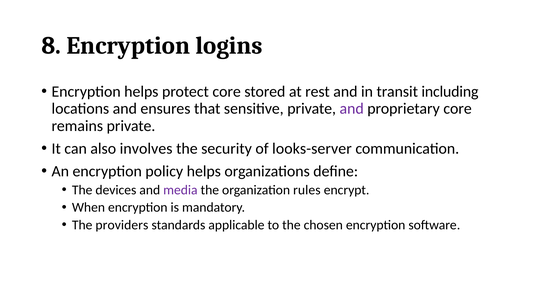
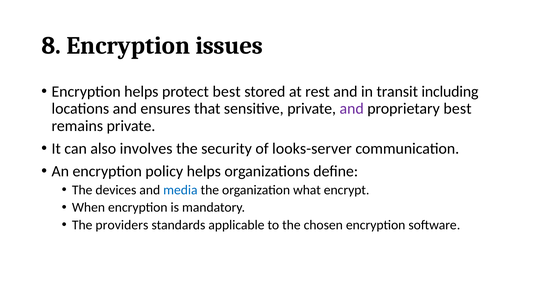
logins: logins -> issues (229, 46)
protect core: core -> best (227, 92)
proprietary core: core -> best (457, 109)
media colour: purple -> blue (180, 190)
rules: rules -> what (307, 190)
